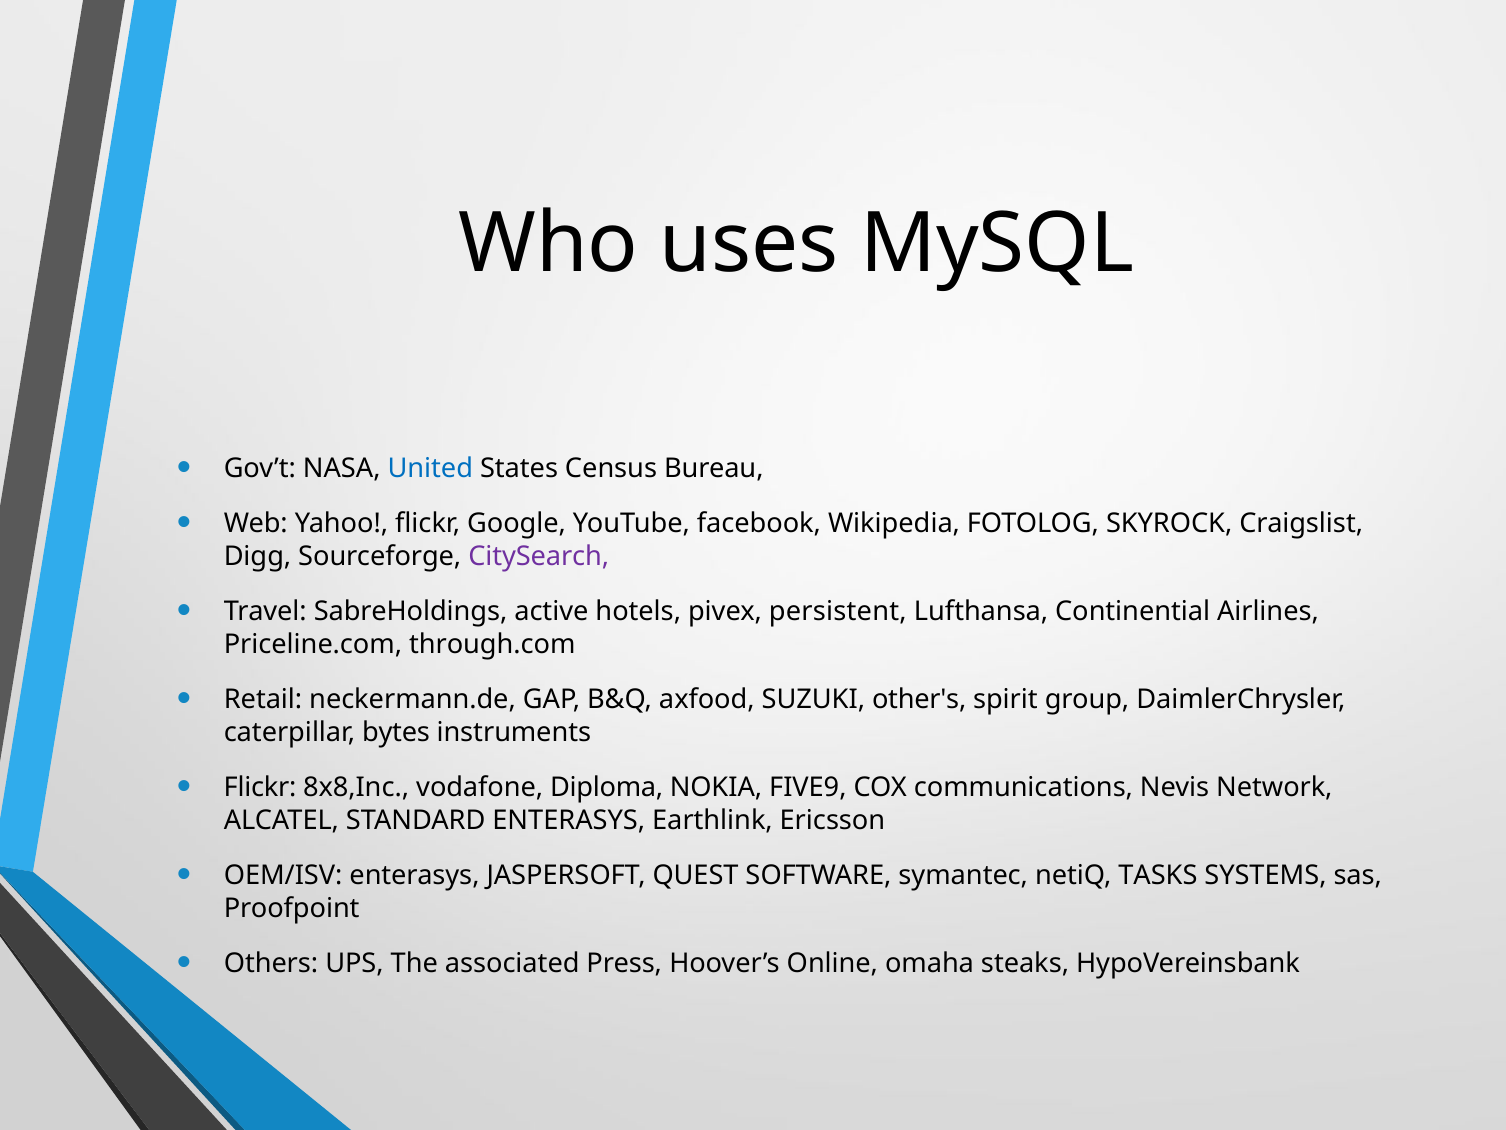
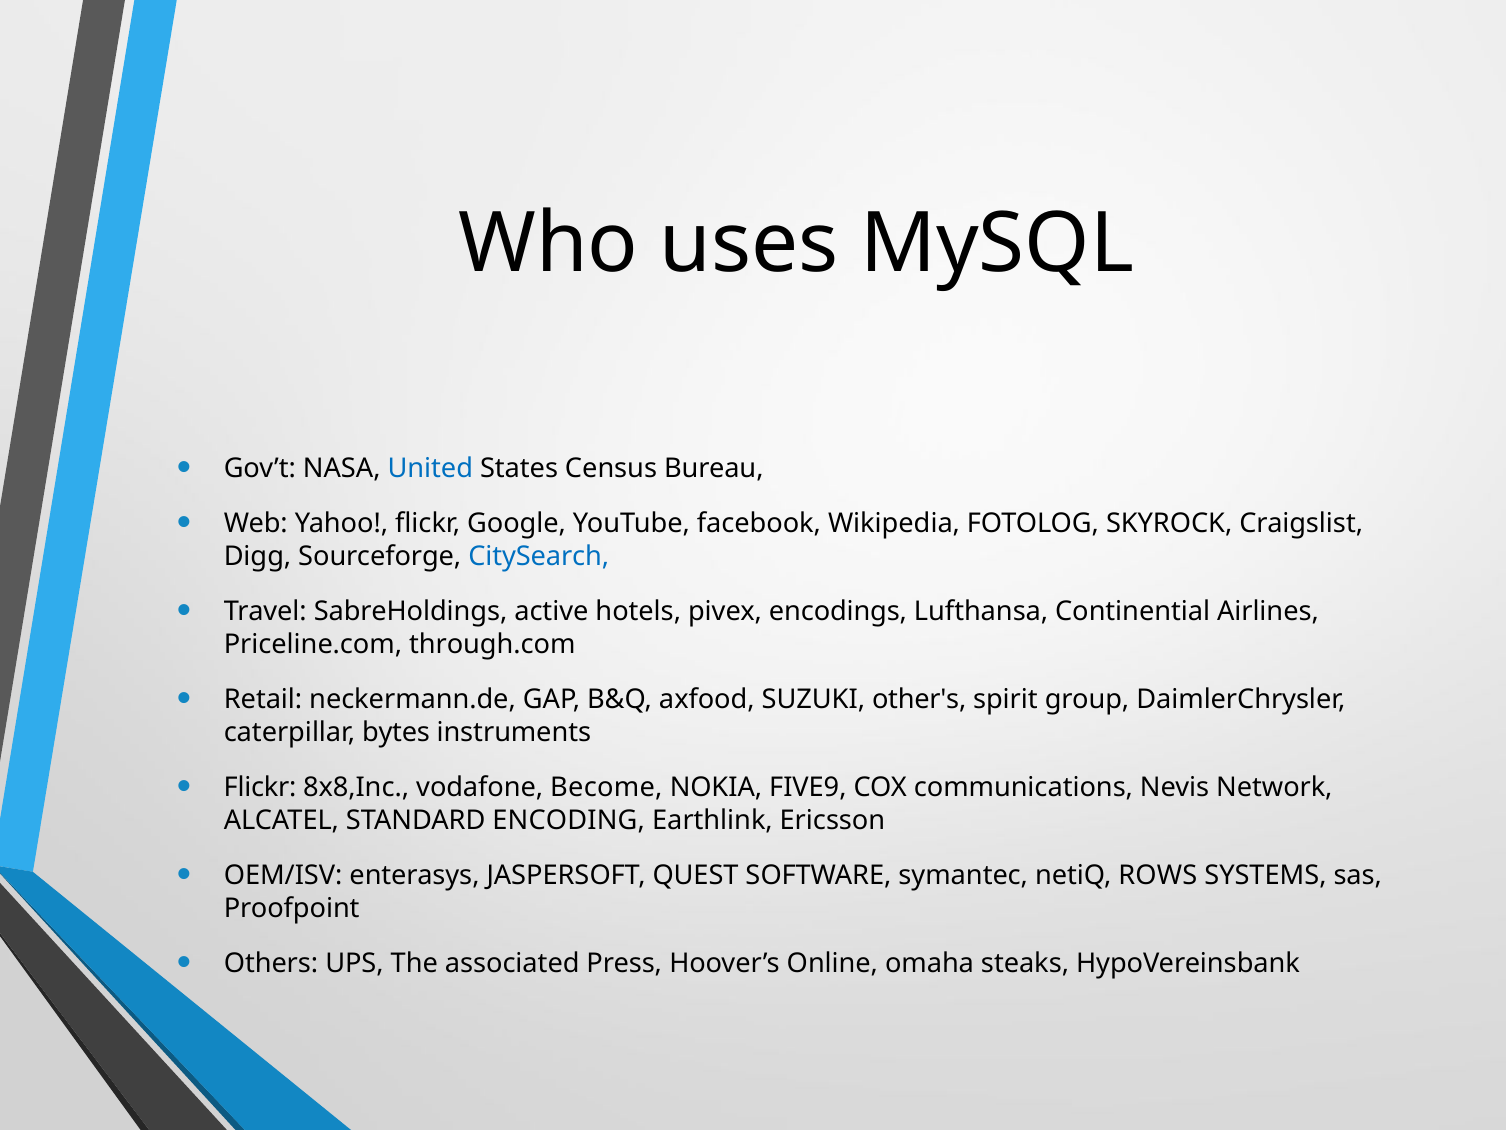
CitySearch colour: purple -> blue (539, 556)
persistent: persistent -> encodings (838, 611)
Diploma: Diploma -> Become (606, 787)
STANDARD ENTERASYS: ENTERASYS -> ENCODING (569, 820)
TASKS: TASKS -> ROWS (1158, 875)
